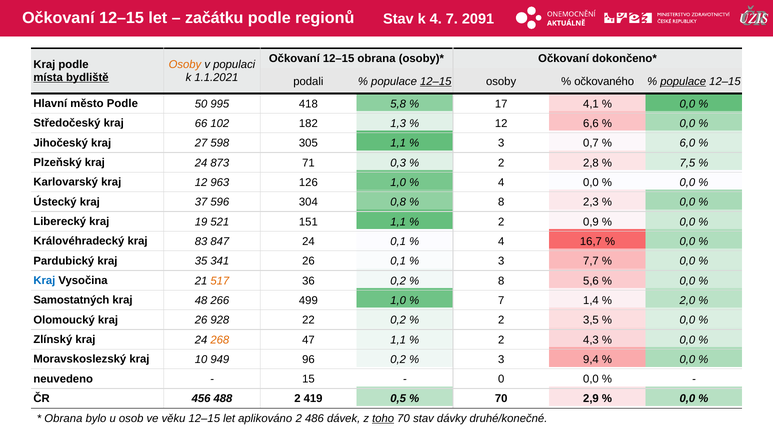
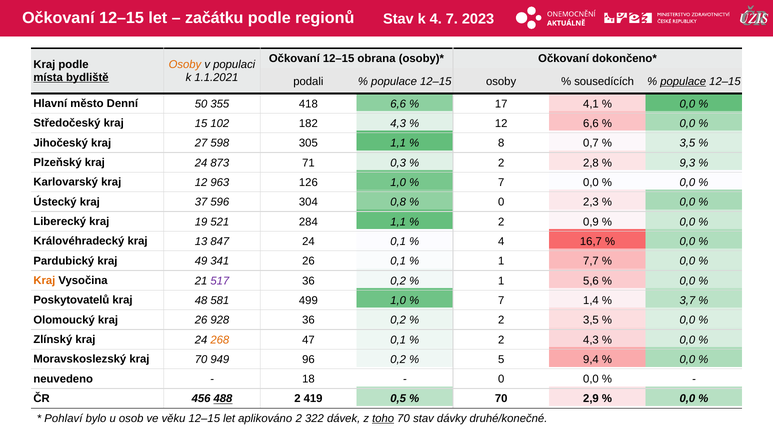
2091: 2091 -> 2023 (478, 19)
12–15 underline: present -> none (436, 81)
očkovaného: očkovaného -> sousedících (604, 81)
město Podle: Podle -> Denní (122, 104)
995: 995 -> 355 (220, 104)
418 5,8: 5,8 -> 6,6 (398, 104)
66: 66 -> 15 (201, 123)
182 1,3: 1,3 -> 4,3 (398, 123)
3: 3 -> 8 (501, 143)
6,0: 6,0 -> 3,5 (687, 143)
7,5: 7,5 -> 9,3 (687, 163)
4: 4 -> 7 (501, 182)
8: 8 -> 0 (501, 202)
151: 151 -> 284 (308, 222)
83: 83 -> 13 (201, 241)
35: 35 -> 49 (201, 261)
3: 3 -> 1 (501, 261)
Kraj colour: blue -> orange (44, 280)
517 colour: orange -> purple (220, 281)
8: 8 -> 1 (501, 281)
Samostatných: Samostatných -> Poskytovatelů (71, 300)
266: 266 -> 581 (220, 300)
2,0: 2,0 -> 3,7 (687, 300)
928 22: 22 -> 36 (308, 320)
47 1,1: 1,1 -> 0,1 (398, 340)
kraj 10: 10 -> 70 (201, 359)
3: 3 -> 5 (501, 359)
15: 15 -> 18 (308, 379)
488 underline: none -> present (223, 399)
Obrana: Obrana -> Pohlaví (63, 418)
486: 486 -> 322 (314, 418)
